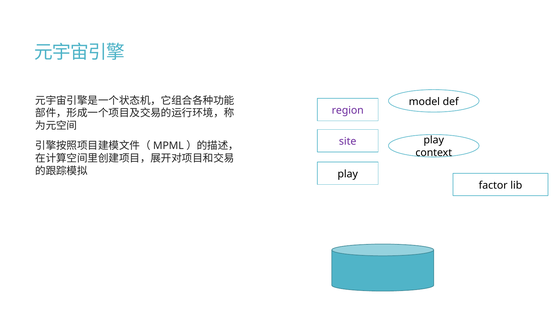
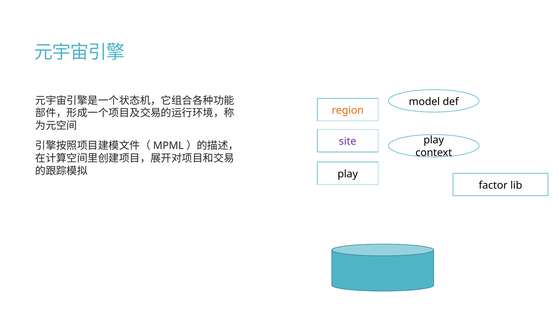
region colour: purple -> orange (348, 110)
